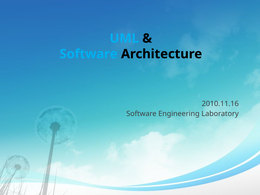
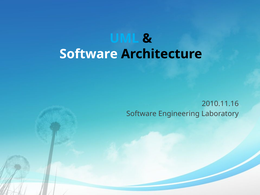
Software colour: light blue -> white (89, 54)
